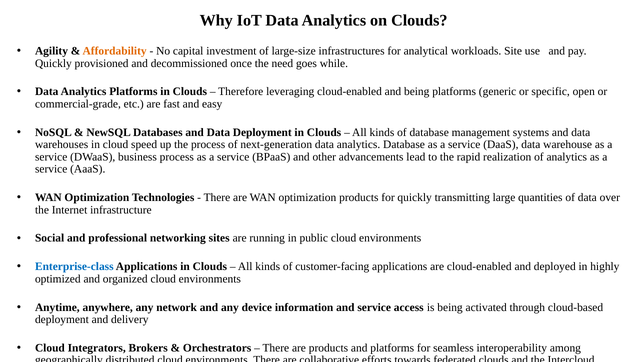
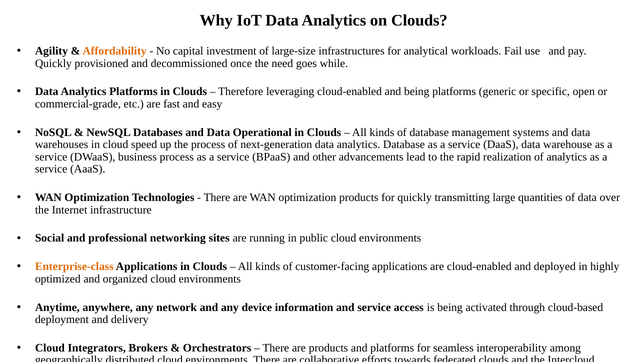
Site: Site -> Fail (513, 51)
Data Deployment: Deployment -> Operational (262, 132)
Enterprise-class colour: blue -> orange (74, 267)
